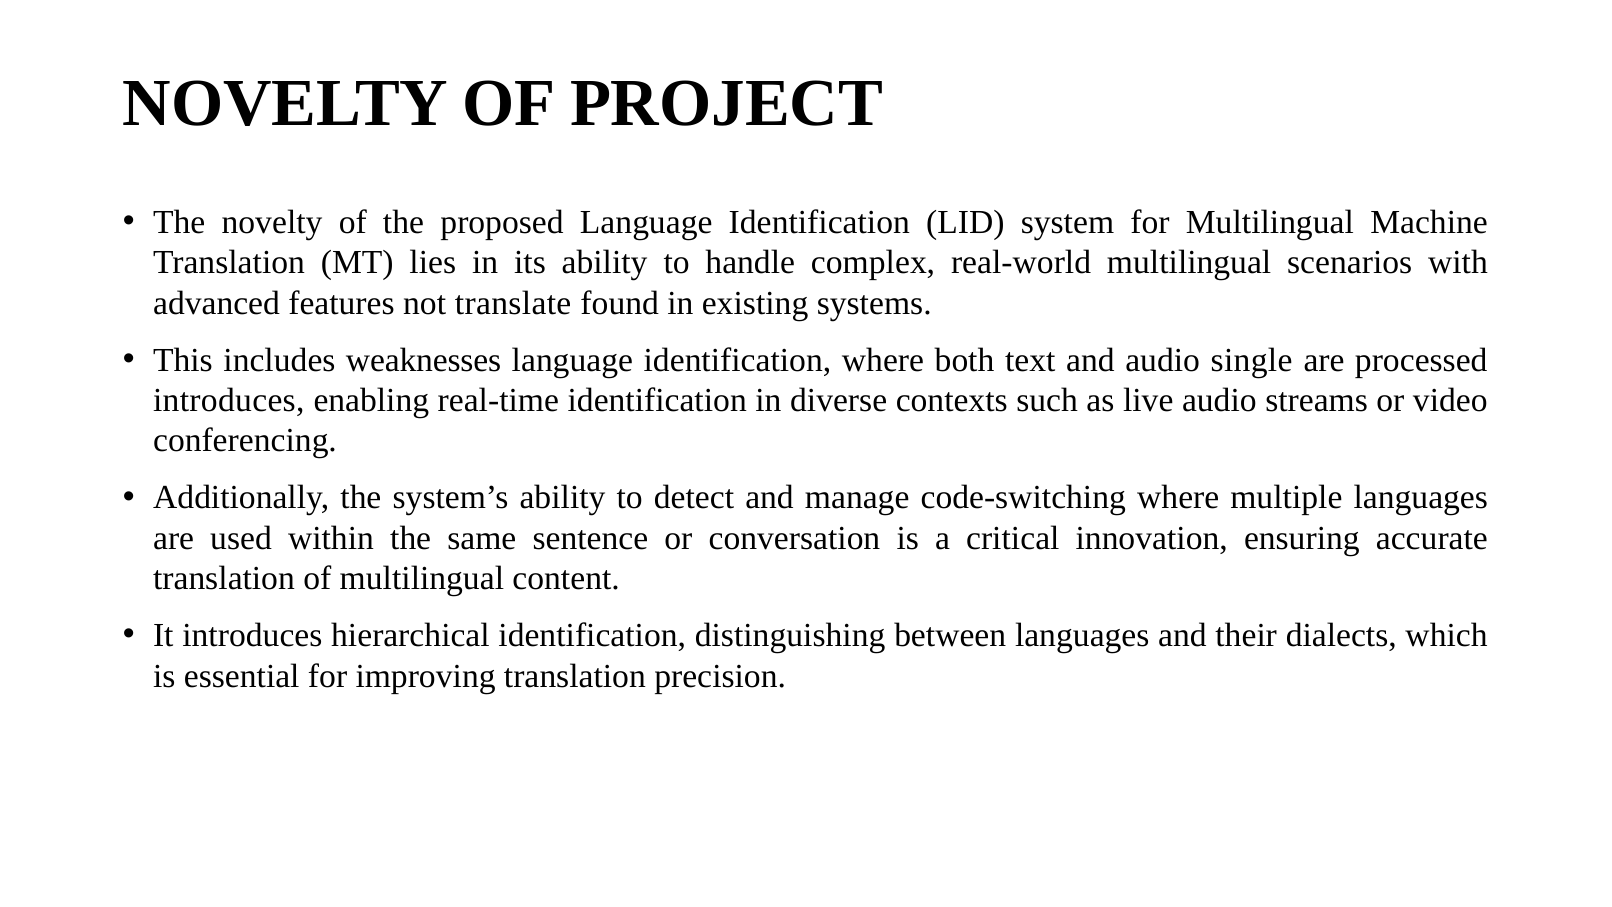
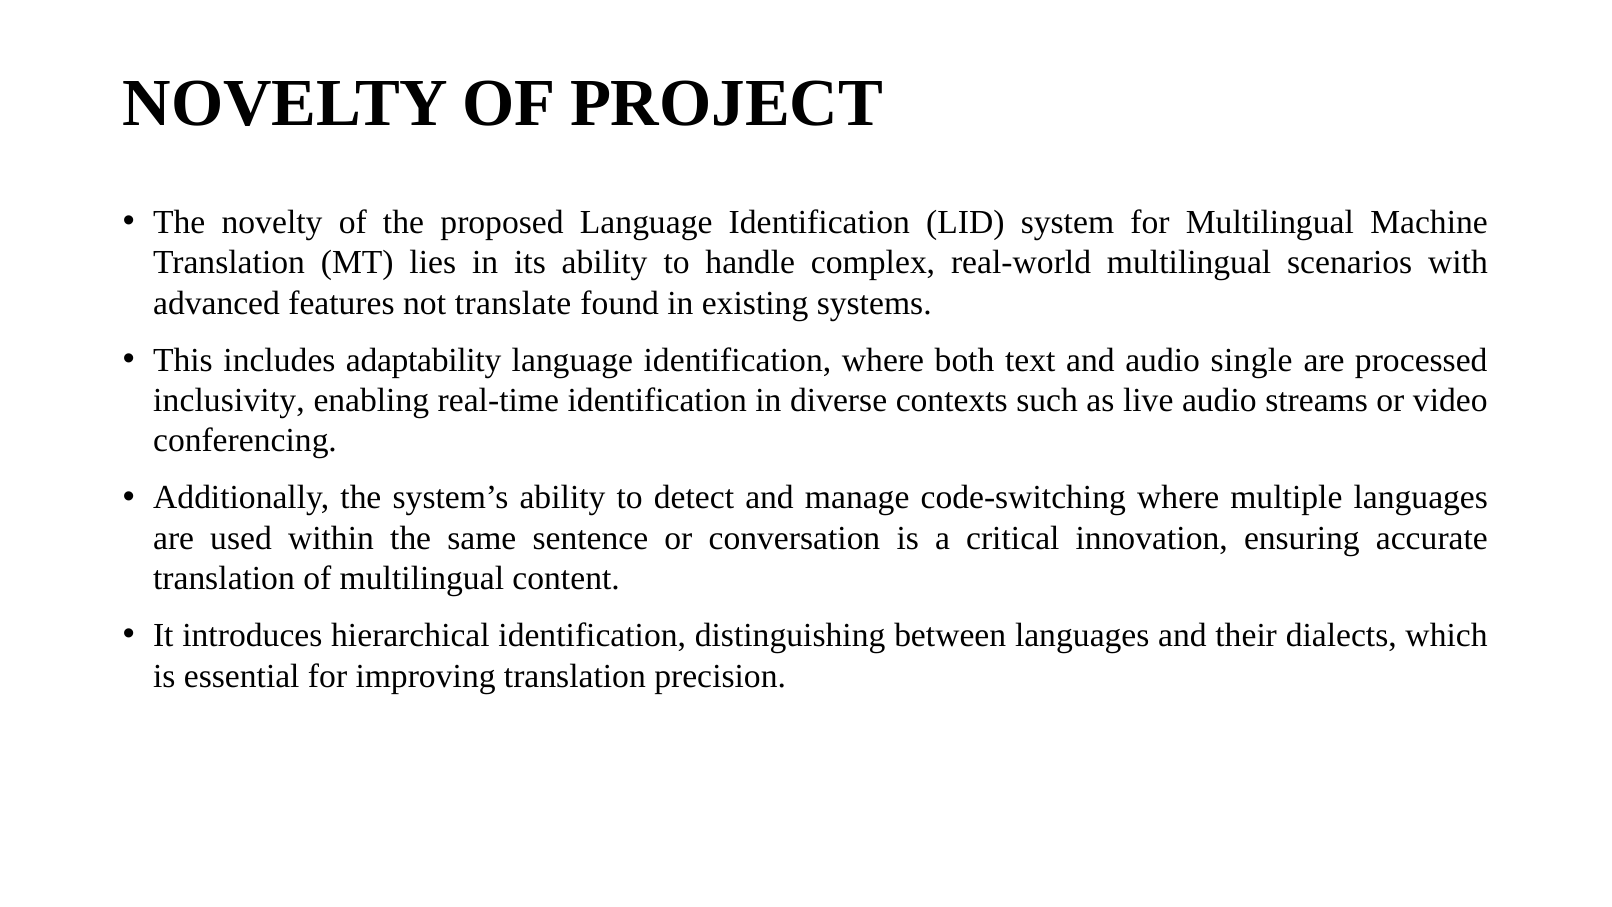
weaknesses: weaknesses -> adaptability (424, 360)
introduces: introduces -> inclusivity (229, 400)
